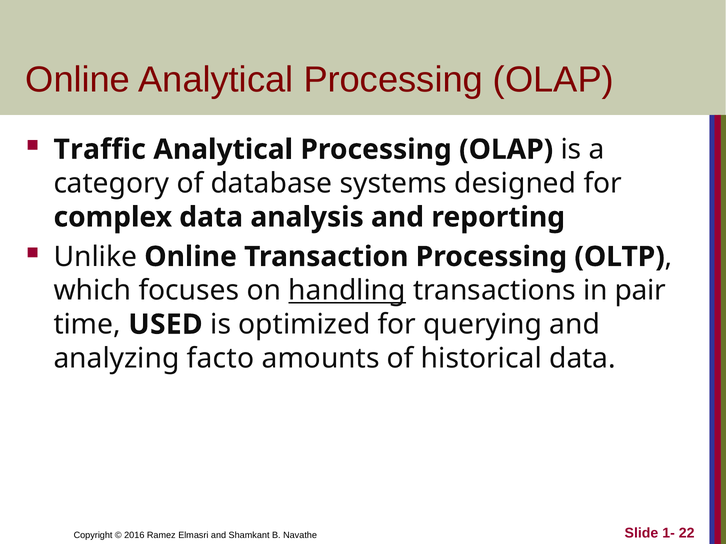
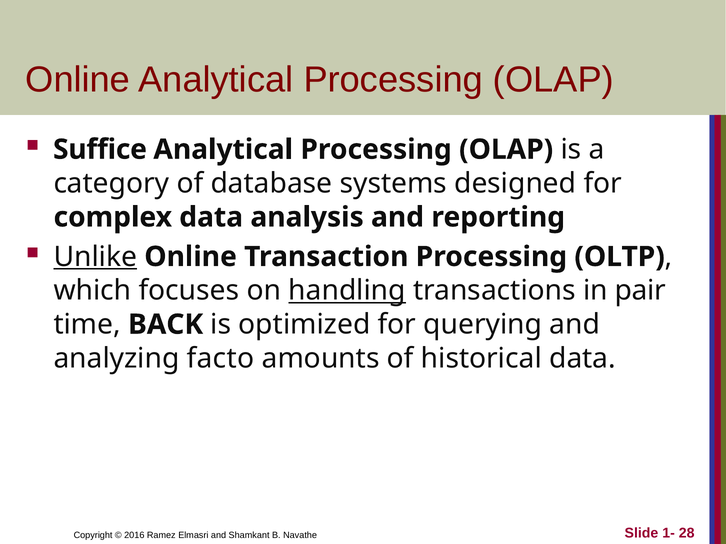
Traffic: Traffic -> Suffice (100, 150)
Unlike underline: none -> present (95, 257)
USED: USED -> BACK (166, 325)
22: 22 -> 28 (687, 533)
